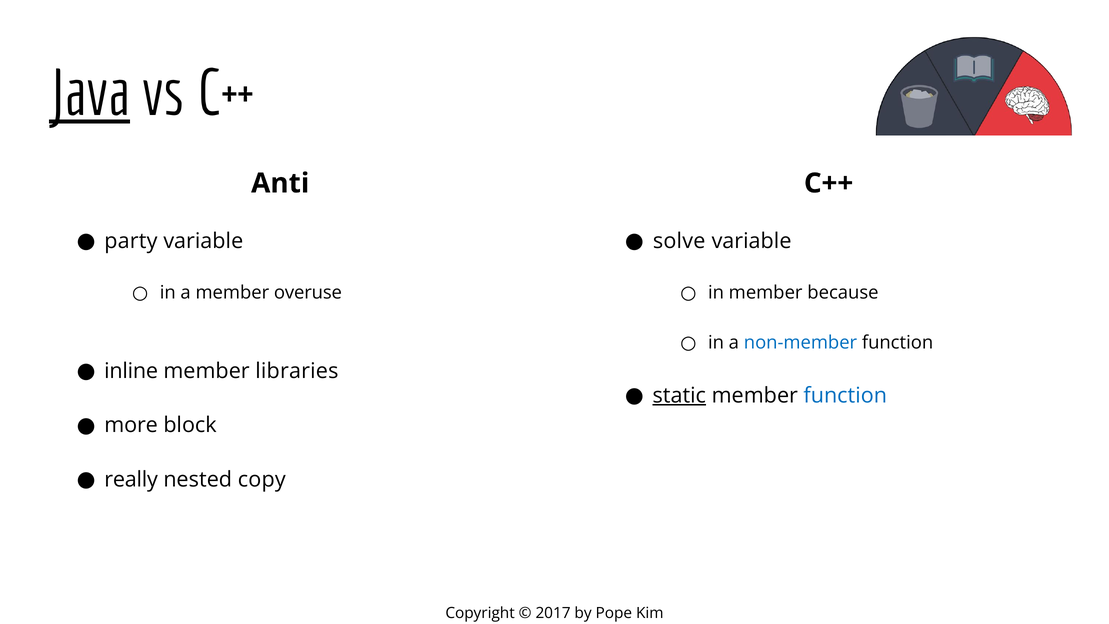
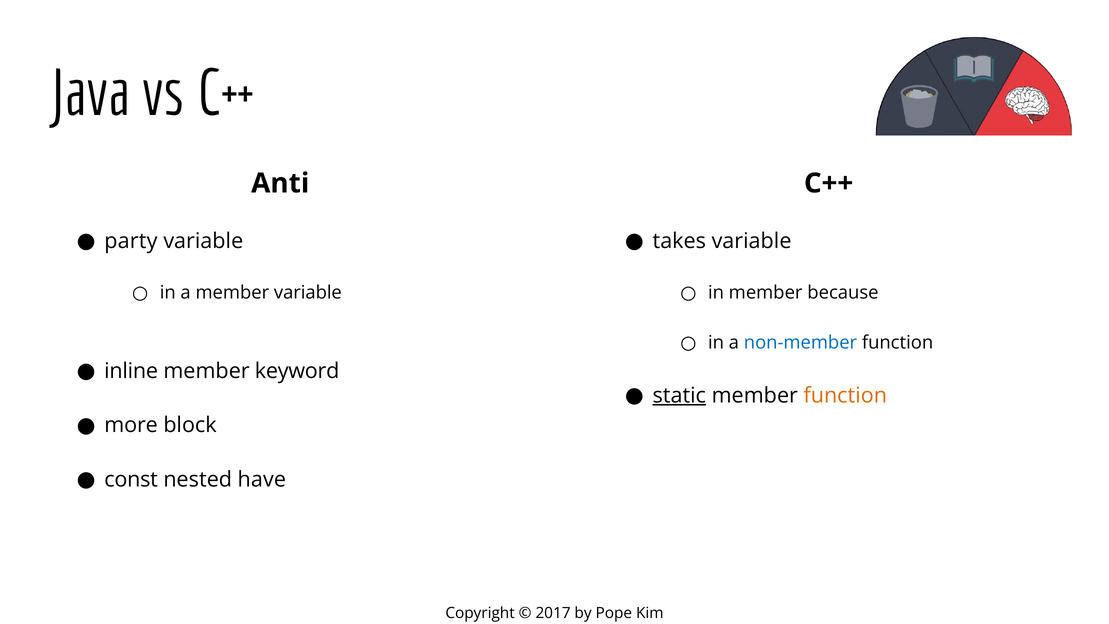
Java underline: present -> none (90, 94)
solve: solve -> takes (679, 241)
member overuse: overuse -> variable (308, 293)
libraries: libraries -> keyword (297, 371)
function colour: blue -> orange (845, 395)
really: really -> const (131, 480)
copy: copy -> have (262, 480)
